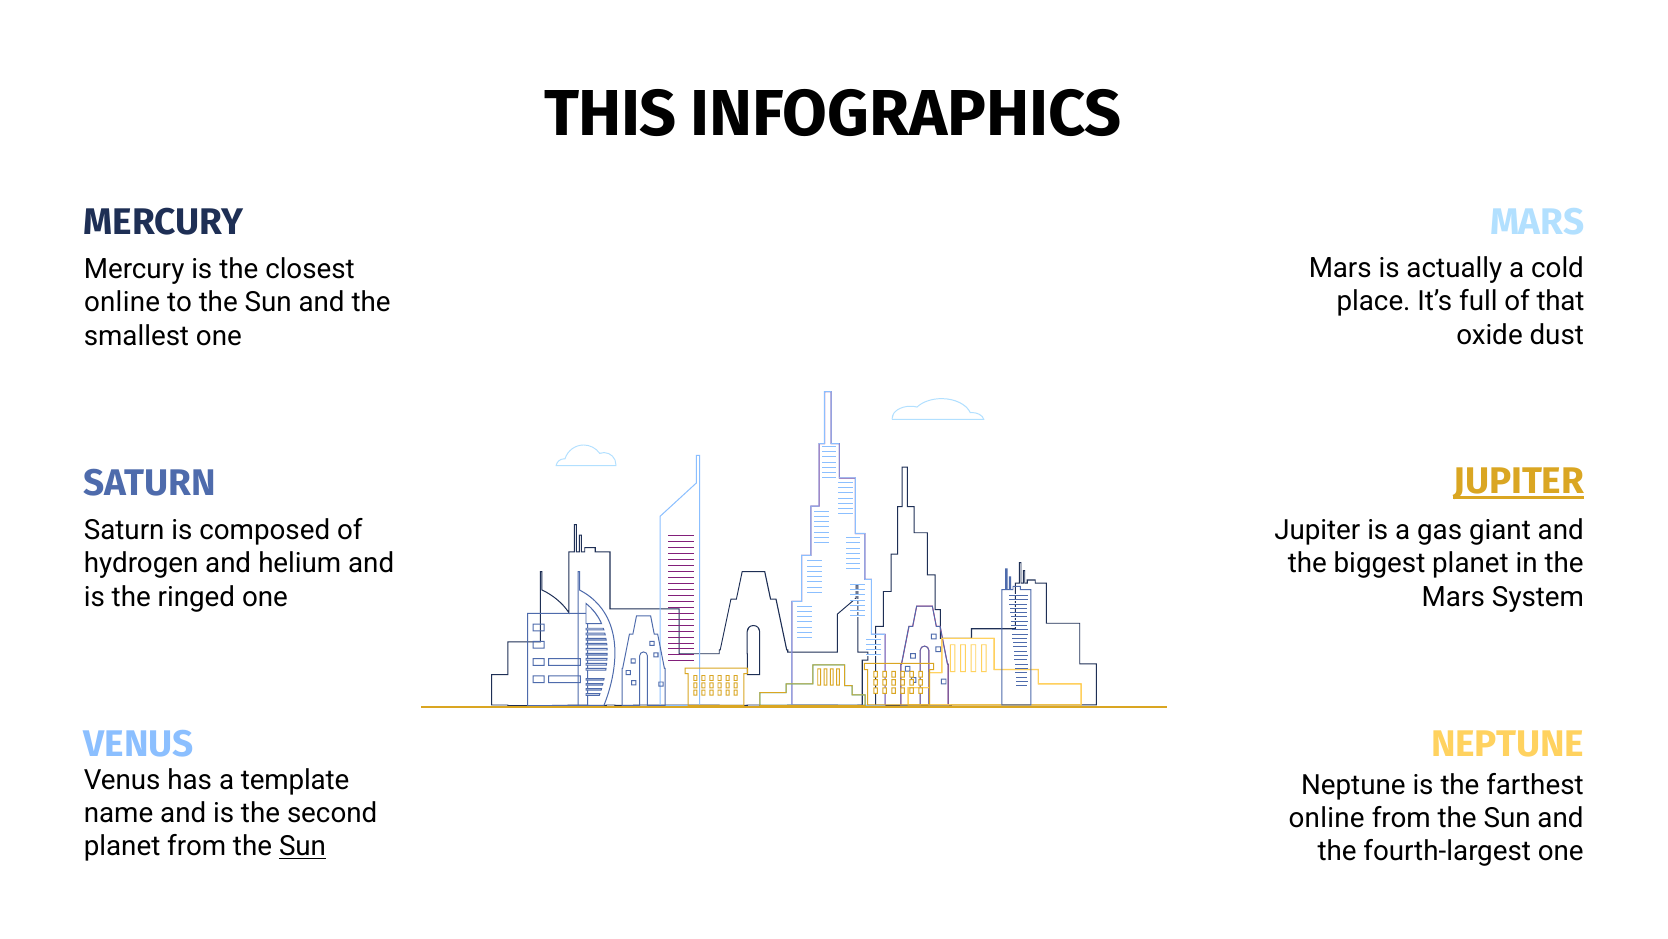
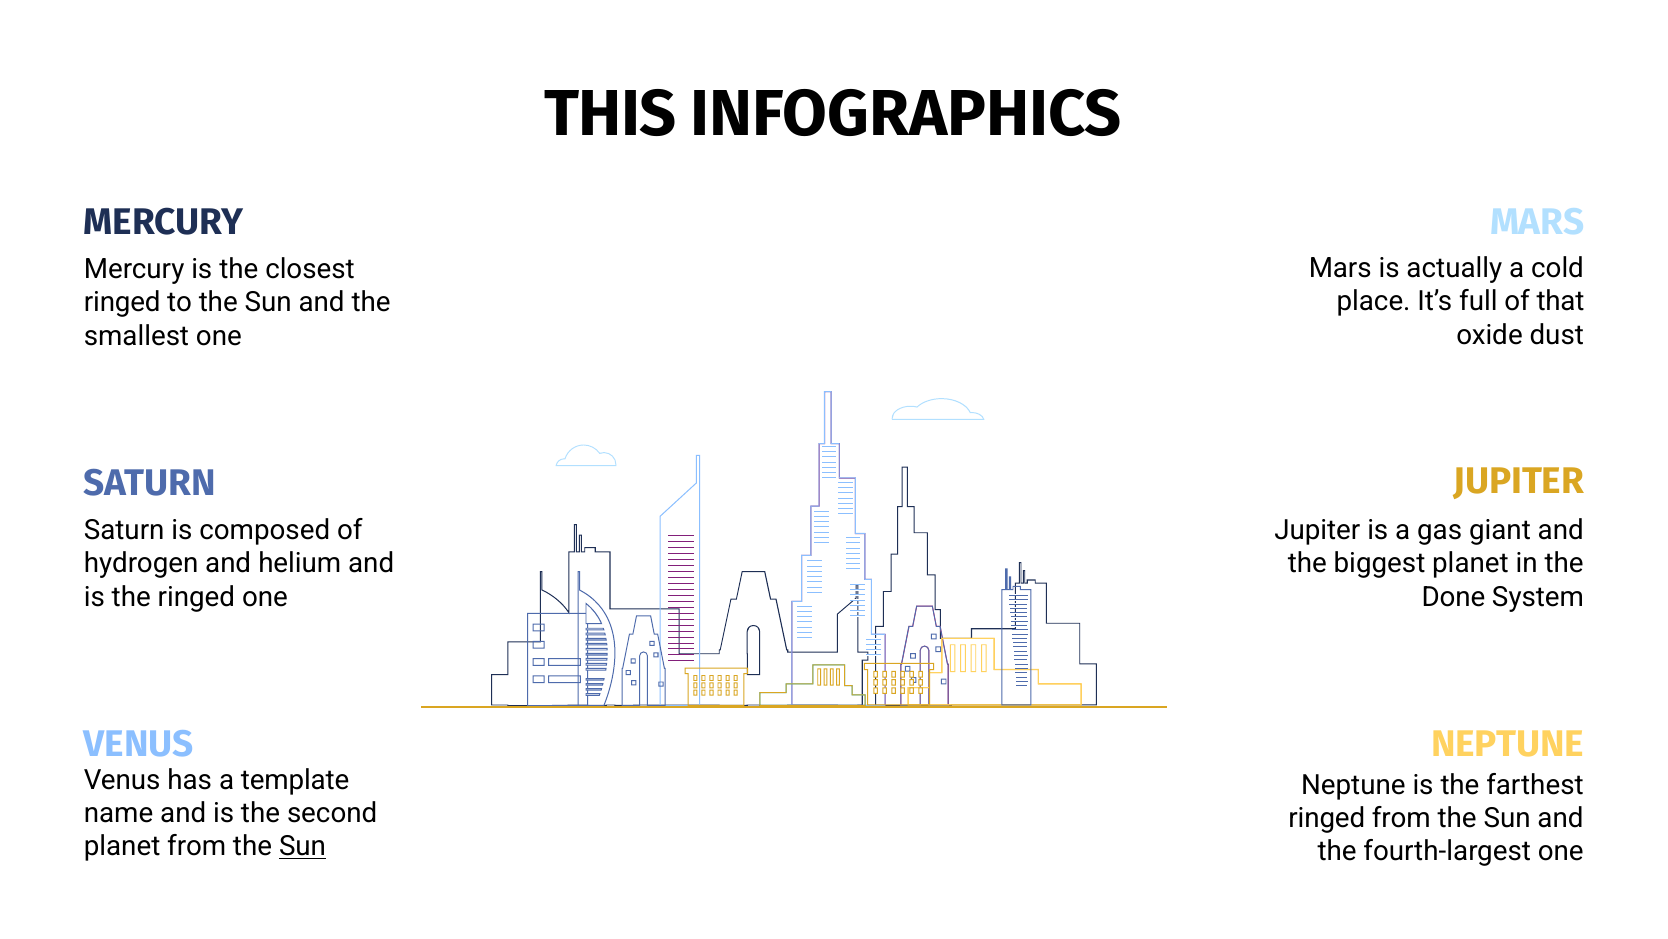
online: online -> ringed (122, 302)
JUPITER underline: present -> none (1519, 481)
Mars: Mars -> Done (1453, 596)
online: online -> ringed (1327, 818)
